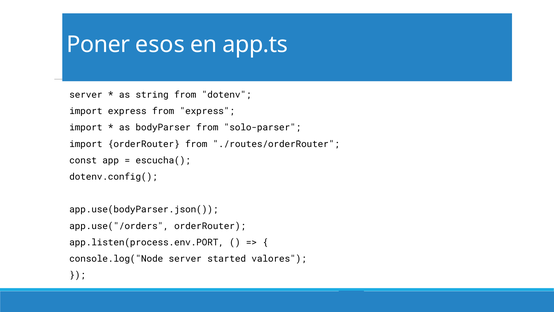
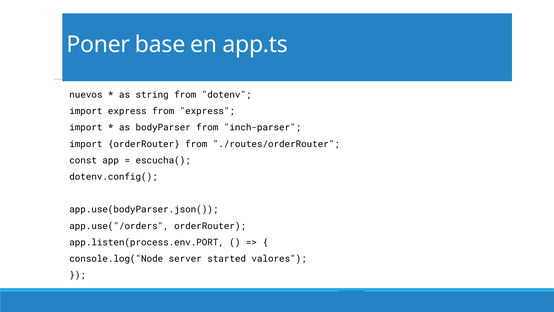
esos: esos -> base (160, 45)
server: server -> nuevos (86, 95)
solo-parser: solo-parser -> inch-parser (263, 127)
